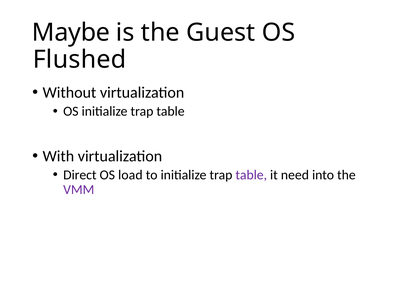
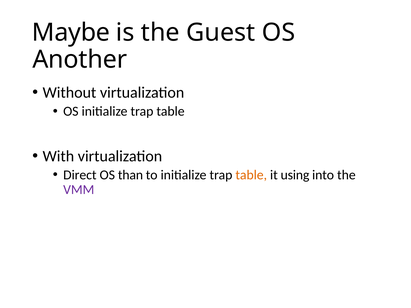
Flushed: Flushed -> Another (80, 60)
load: load -> than (130, 175)
table colour: purple -> orange (251, 175)
need: need -> using (295, 175)
